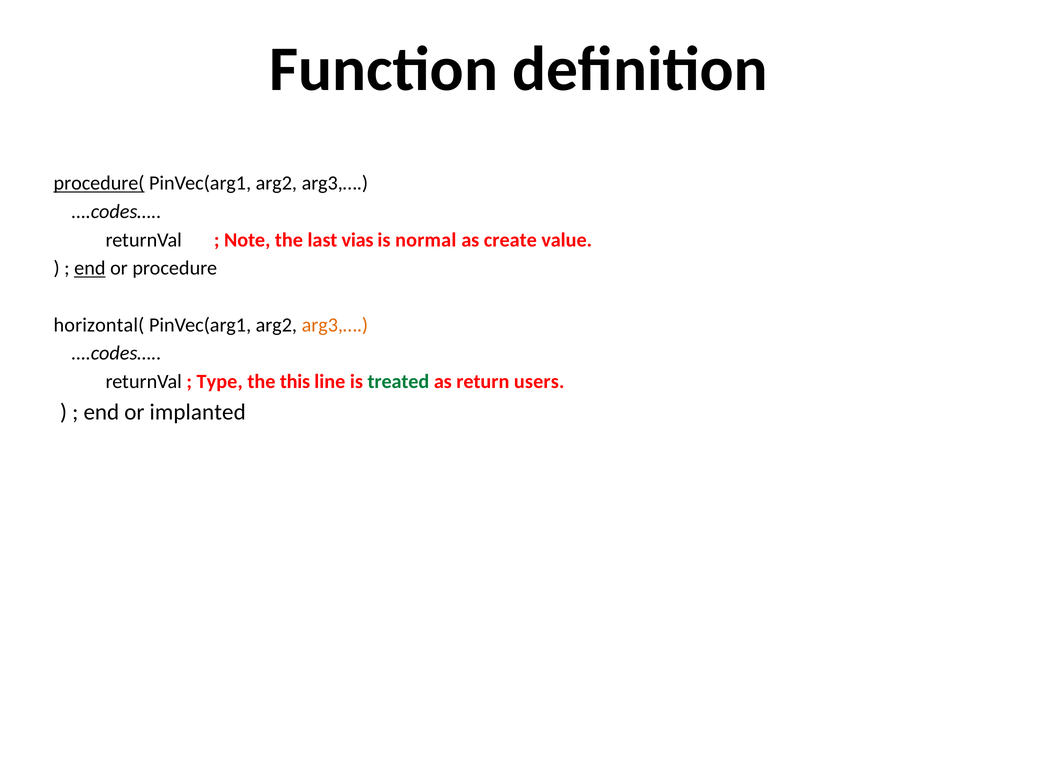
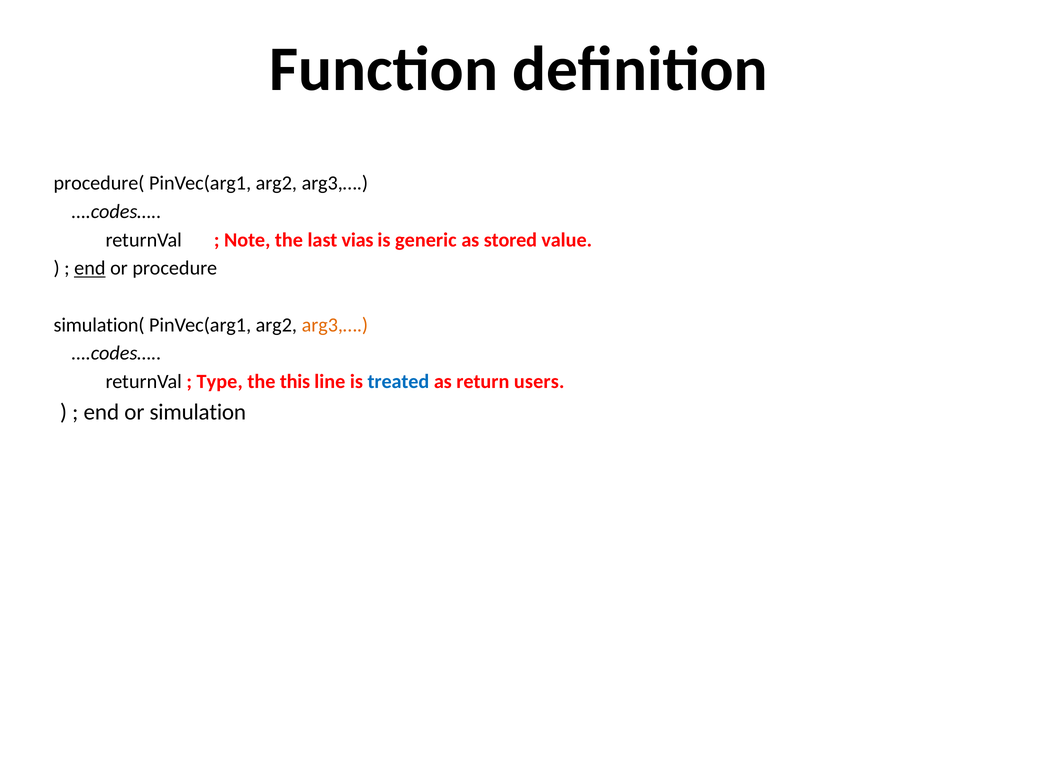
procedure( underline: present -> none (99, 183)
normal: normal -> generic (426, 240)
create: create -> stored (510, 240)
horizontal(: horizontal( -> simulation( (99, 325)
treated colour: green -> blue (398, 381)
implanted: implanted -> simulation (198, 412)
